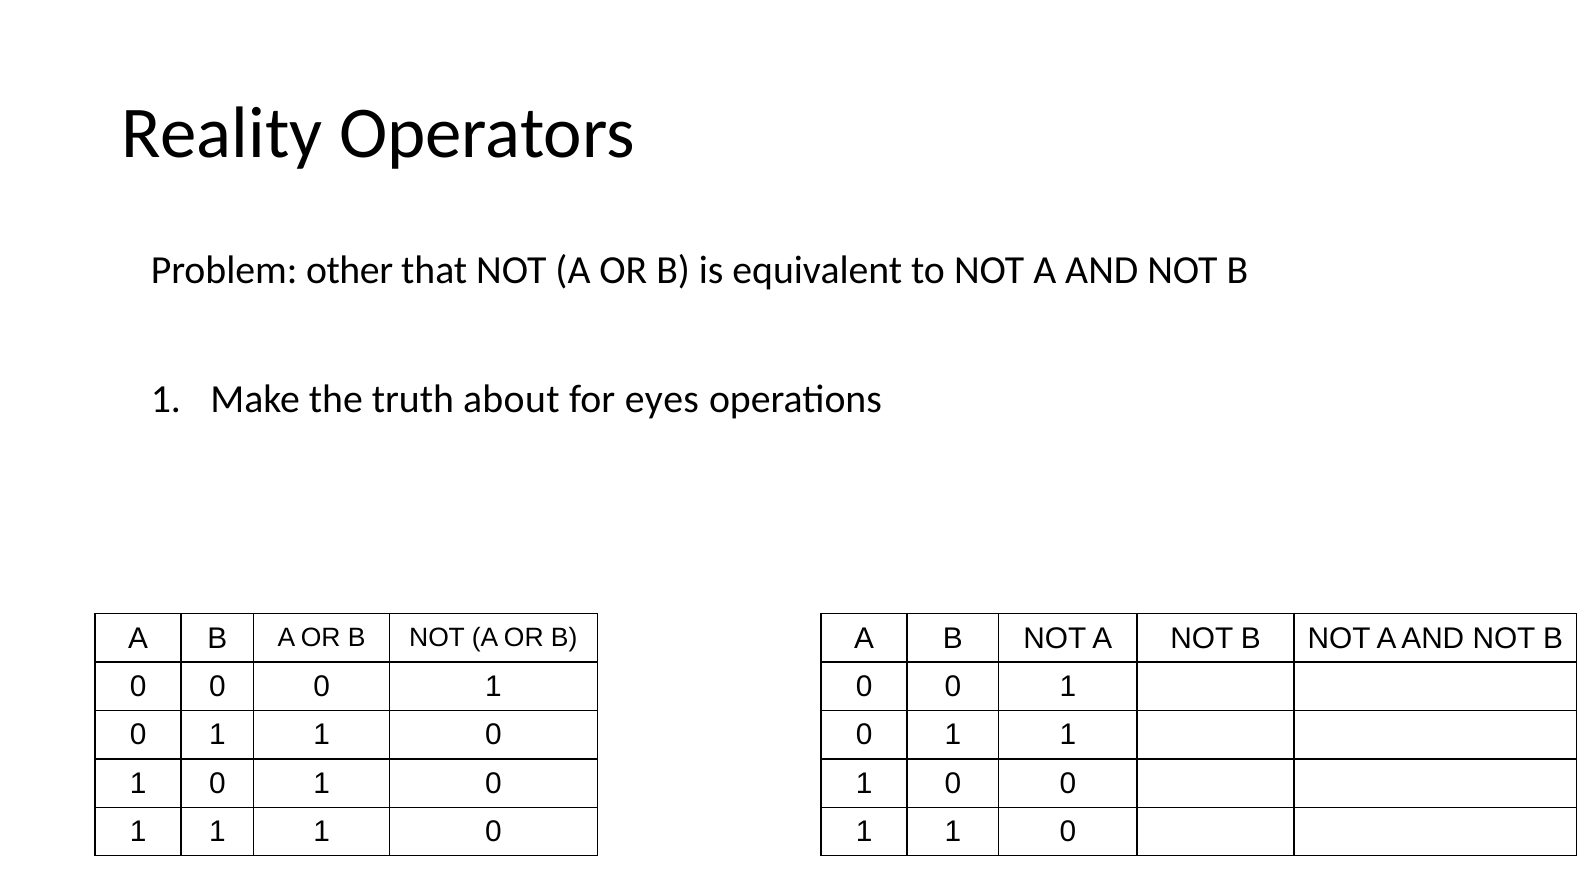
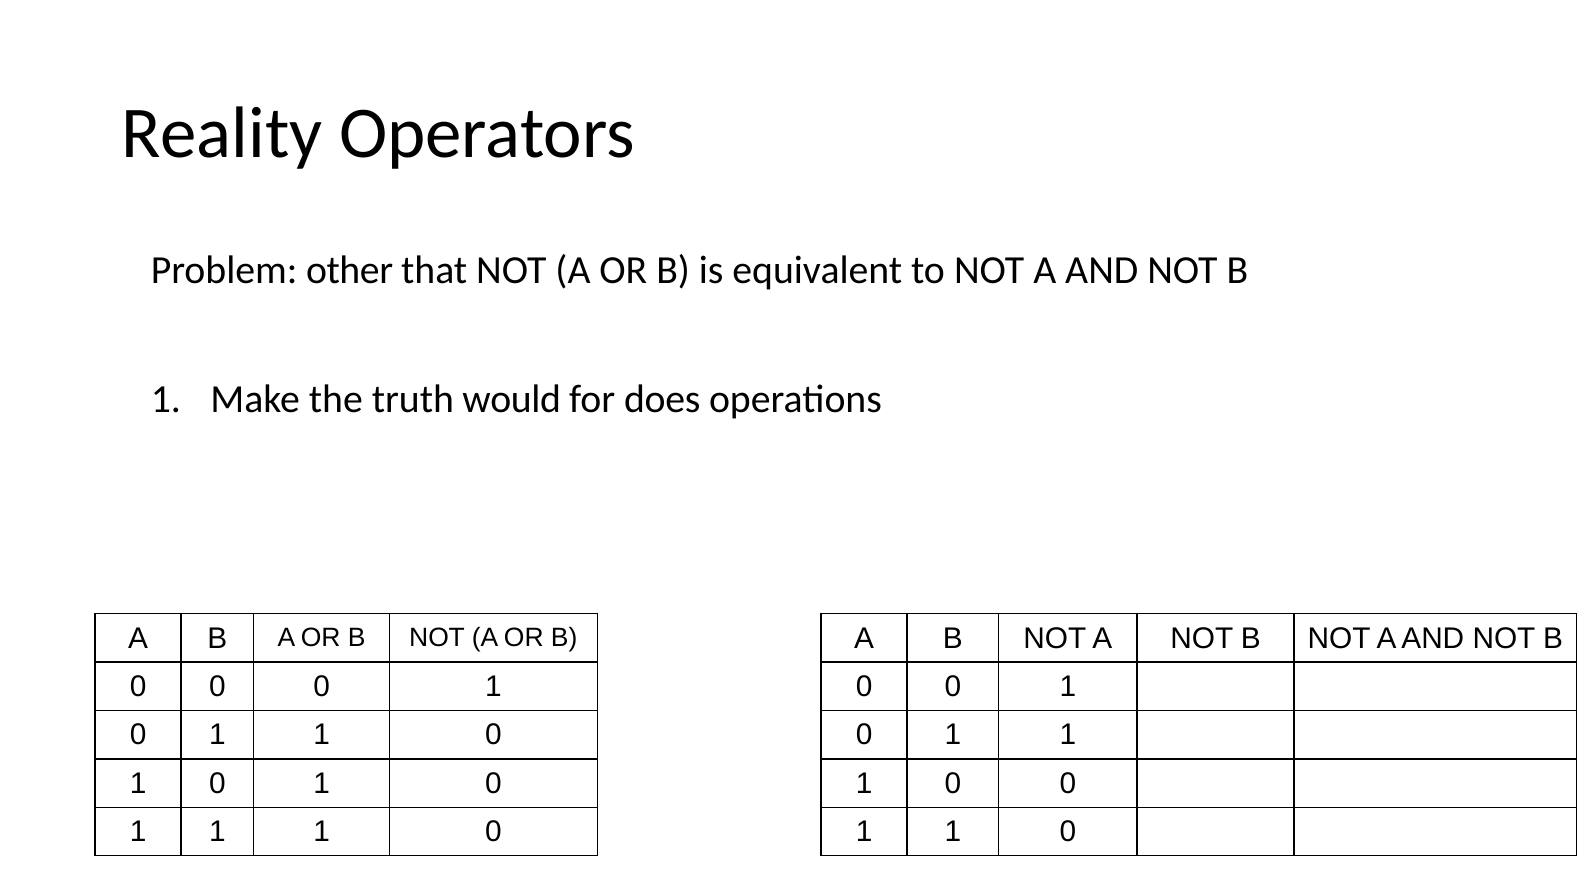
about: about -> would (512, 399)
eyes: eyes -> does (662, 399)
